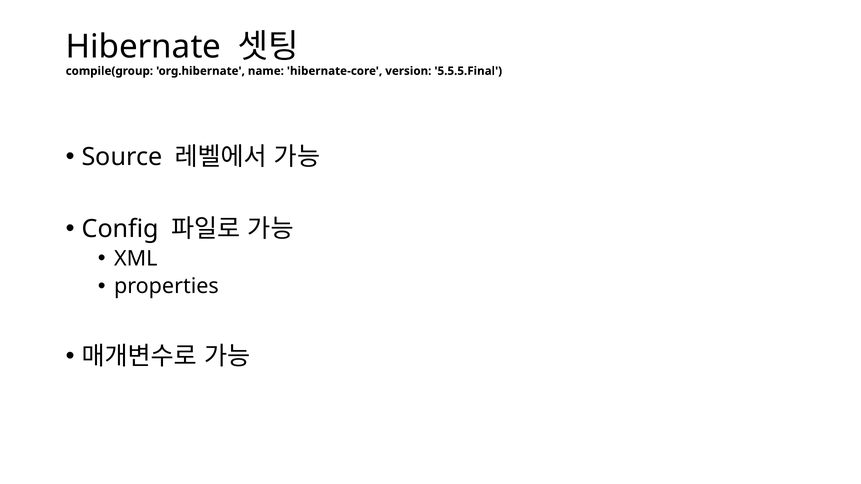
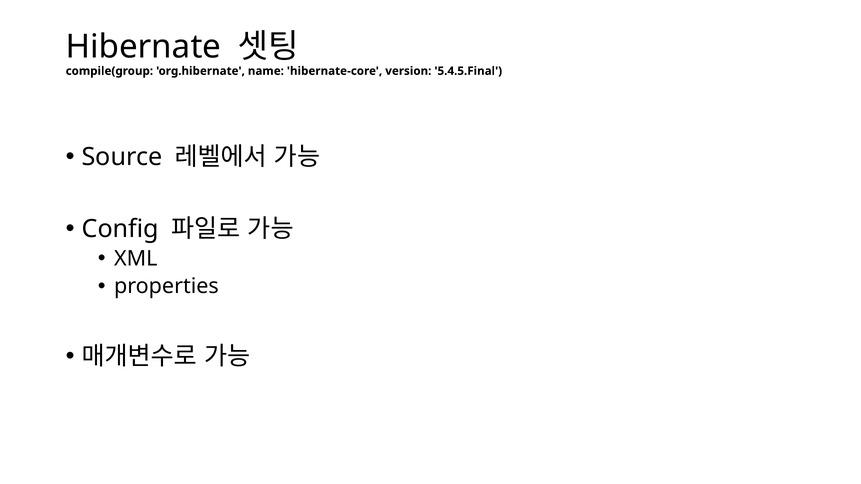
5.5.5.Final: 5.5.5.Final -> 5.4.5.Final (468, 71)
